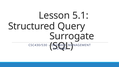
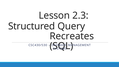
5.1: 5.1 -> 2.3 (80, 15)
Surrogate: Surrogate -> Recreates (72, 36)
